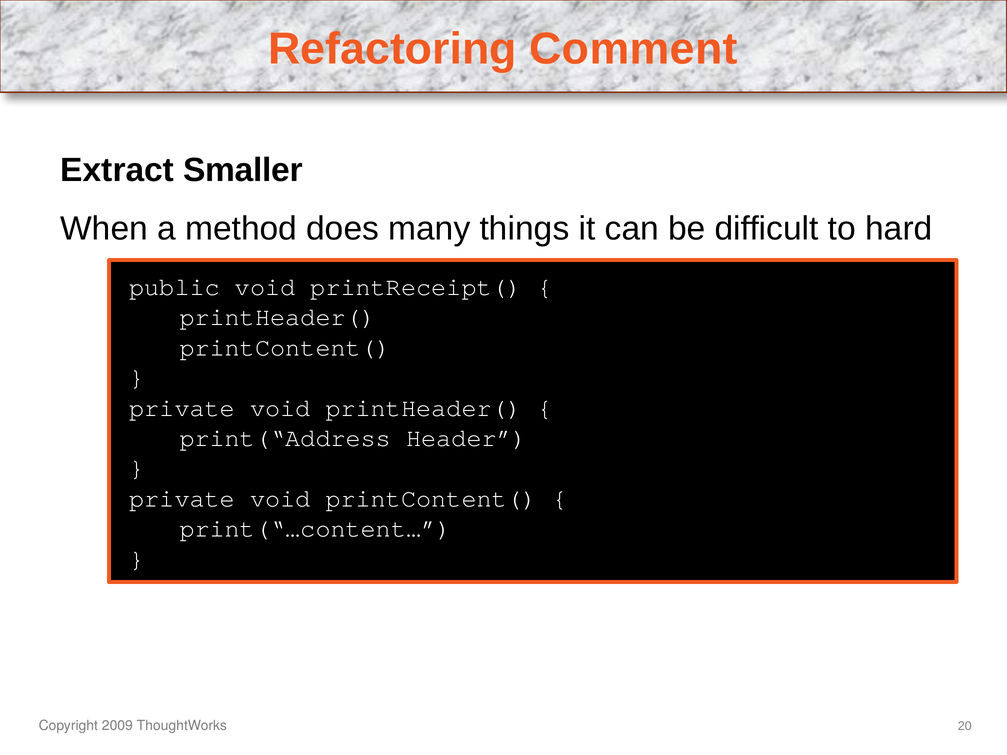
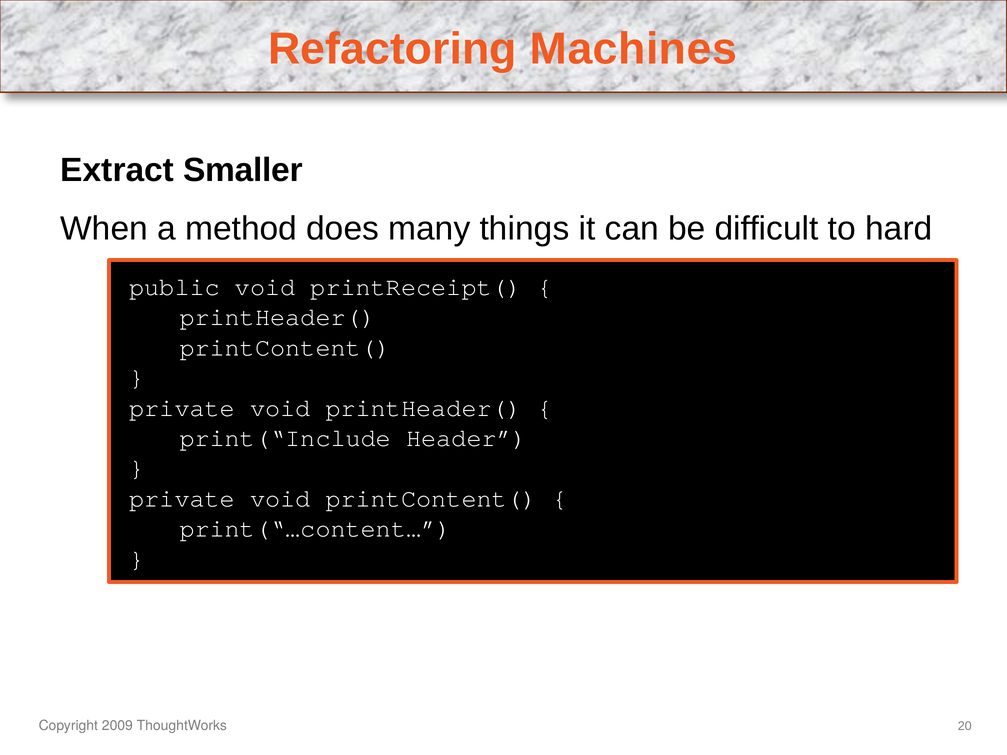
Comment: Comment -> Machines (633, 49)
print(“Address: print(“Address -> print(“Include (285, 438)
